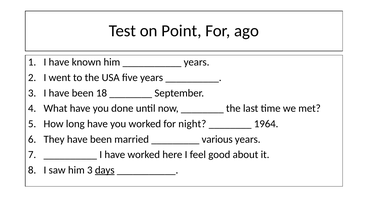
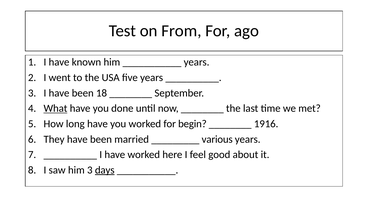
Point: Point -> From (181, 31)
What underline: none -> present (55, 108)
night: night -> begin (192, 124)
1964: 1964 -> 1916 (266, 124)
